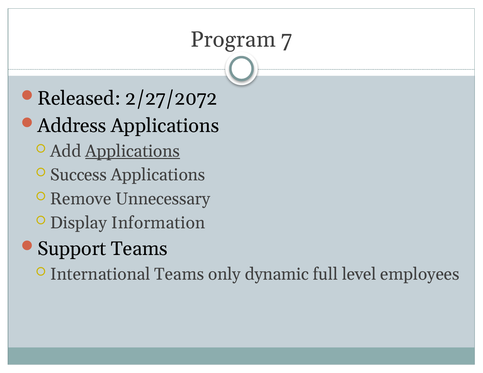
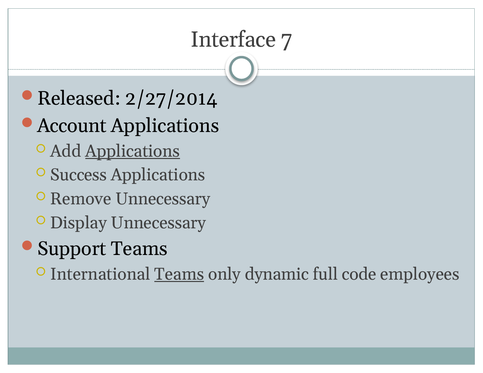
Program: Program -> Interface (233, 40)
2/27/2072: 2/27/2072 -> 2/27/2014 (171, 99)
Address: Address -> Account (72, 126)
Display Information: Information -> Unnecessary (158, 223)
Teams underline: none -> present (179, 274)
level: level -> code (359, 274)
